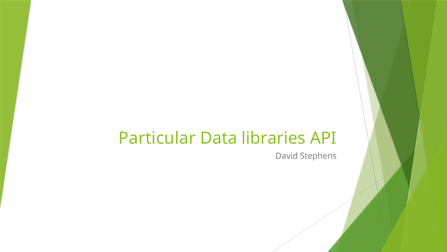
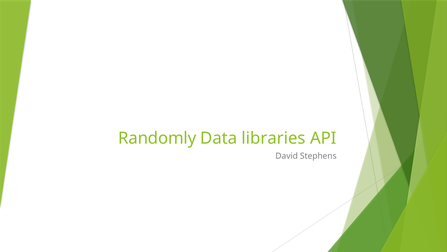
Particular: Particular -> Randomly (157, 138)
